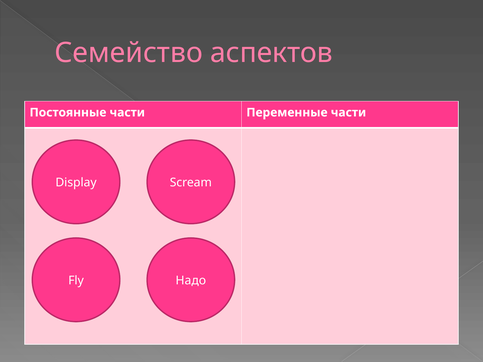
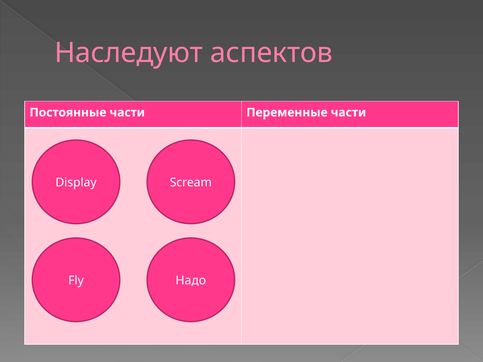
Семейство: Семейство -> Наследуют (129, 53)
